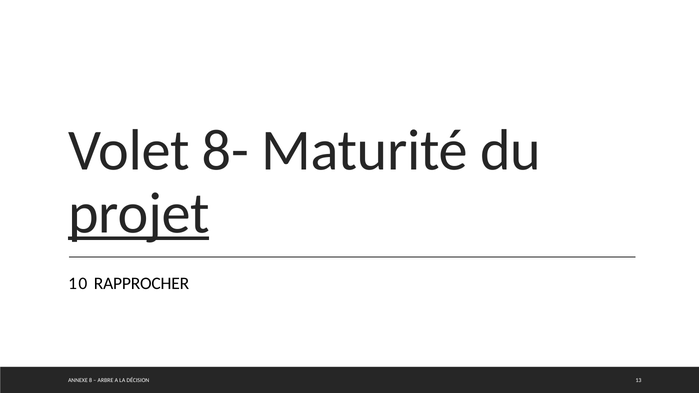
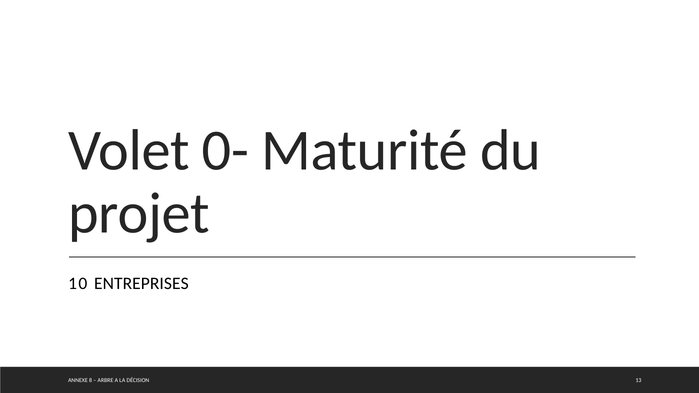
8-: 8- -> 0- (226, 151)
projet underline: present -> none (139, 214)
RAPPROCHER: RAPPROCHER -> ENTREPRISES (141, 284)
